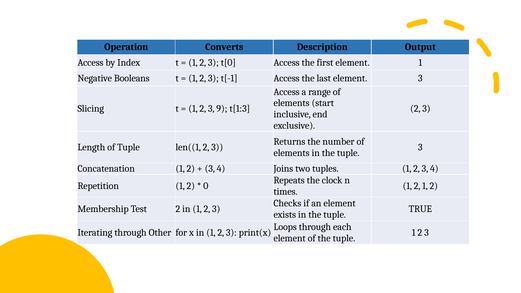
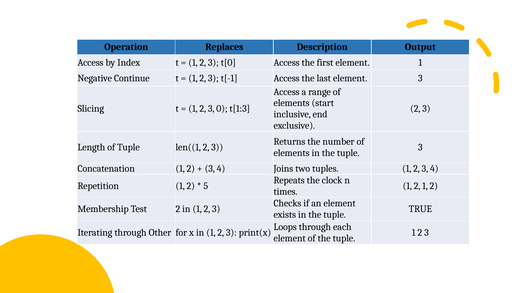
Converts: Converts -> Replaces (224, 47)
Booleans: Booleans -> Continue (132, 78)
9: 9 -> 0 (222, 109)
0: 0 -> 5 (206, 186)
